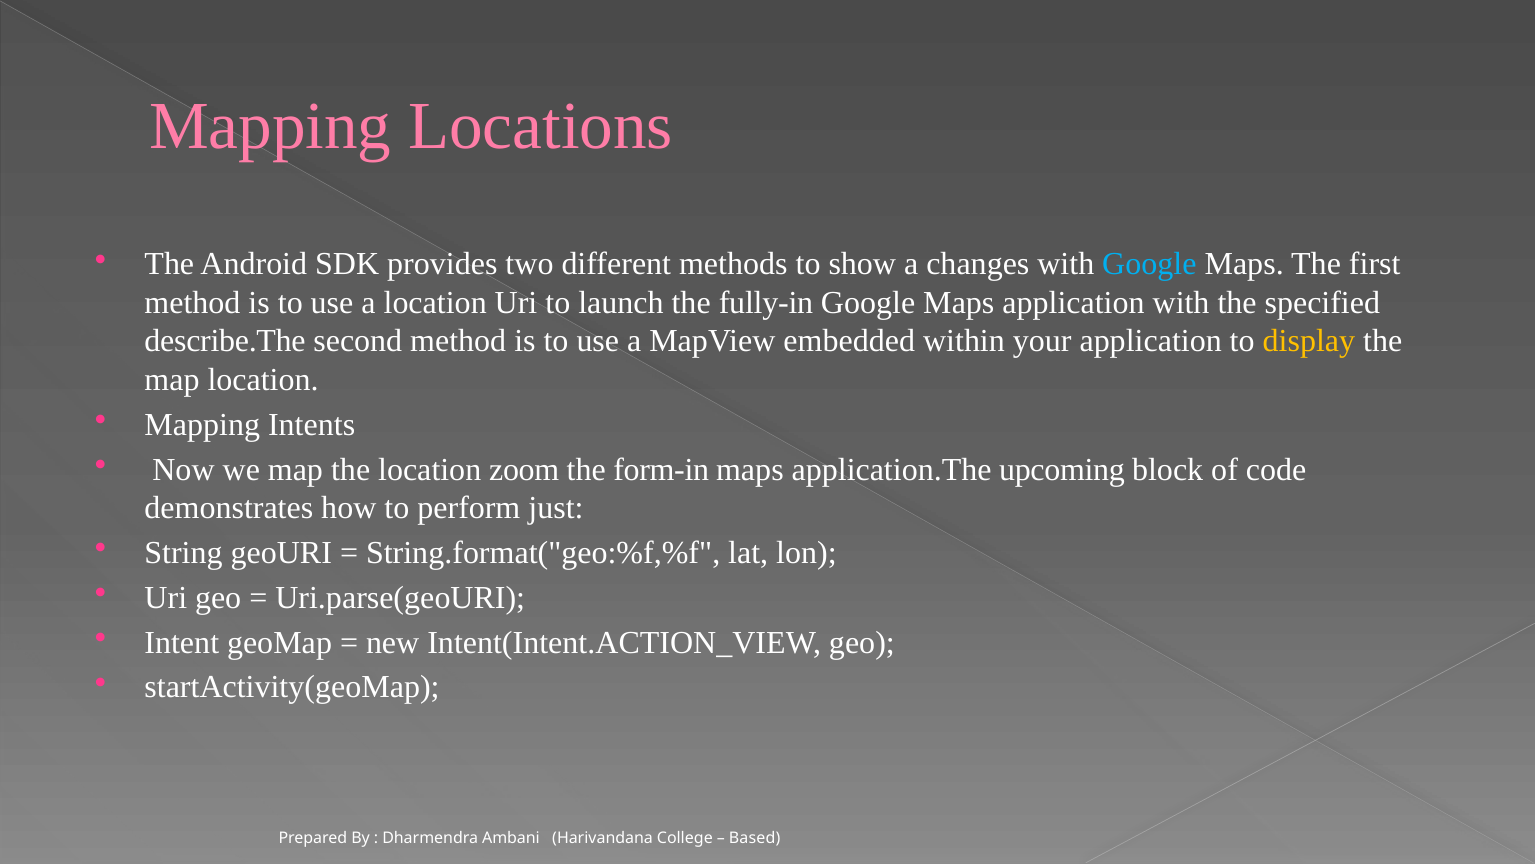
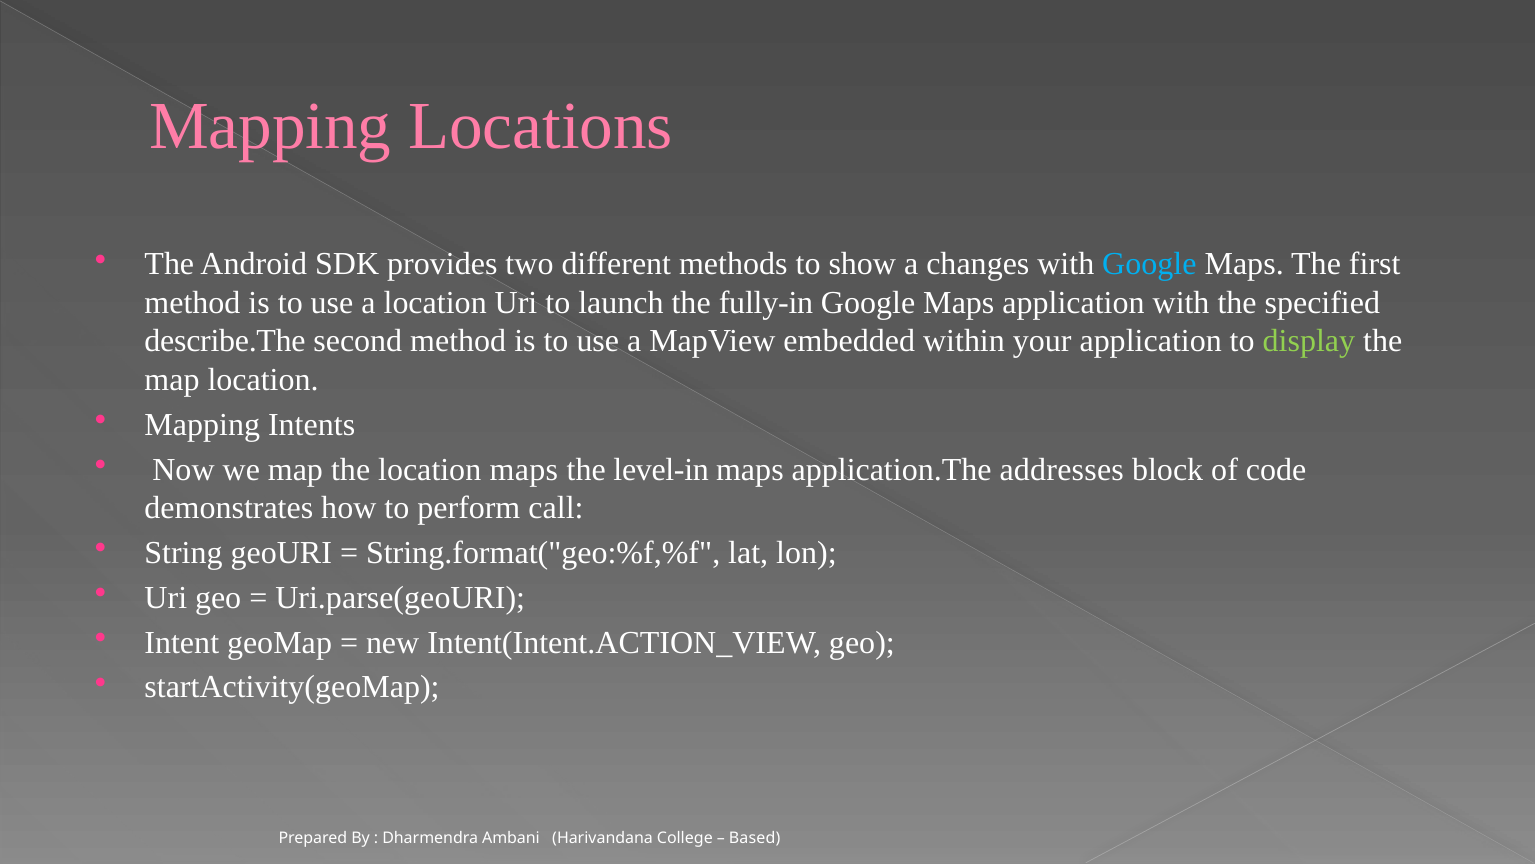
display colour: yellow -> light green (1309, 341)
location zoom: zoom -> maps (524, 469)
form-in: form-in -> level-in (661, 469)
upcoming: upcoming -> addresses (1062, 469)
just: just -> call (556, 508)
